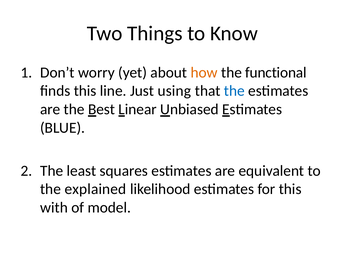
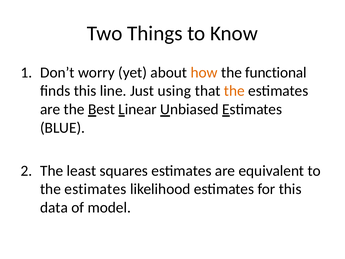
the colour: blue -> orange (234, 91)
explained: explained -> estimates (95, 189)
with: with -> data (54, 207)
